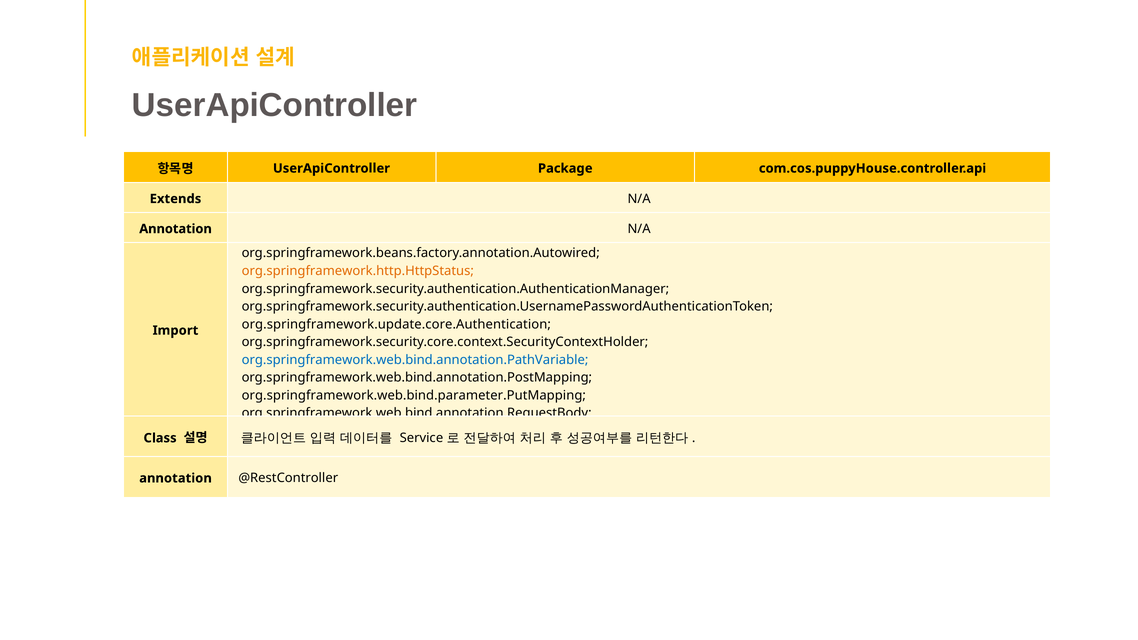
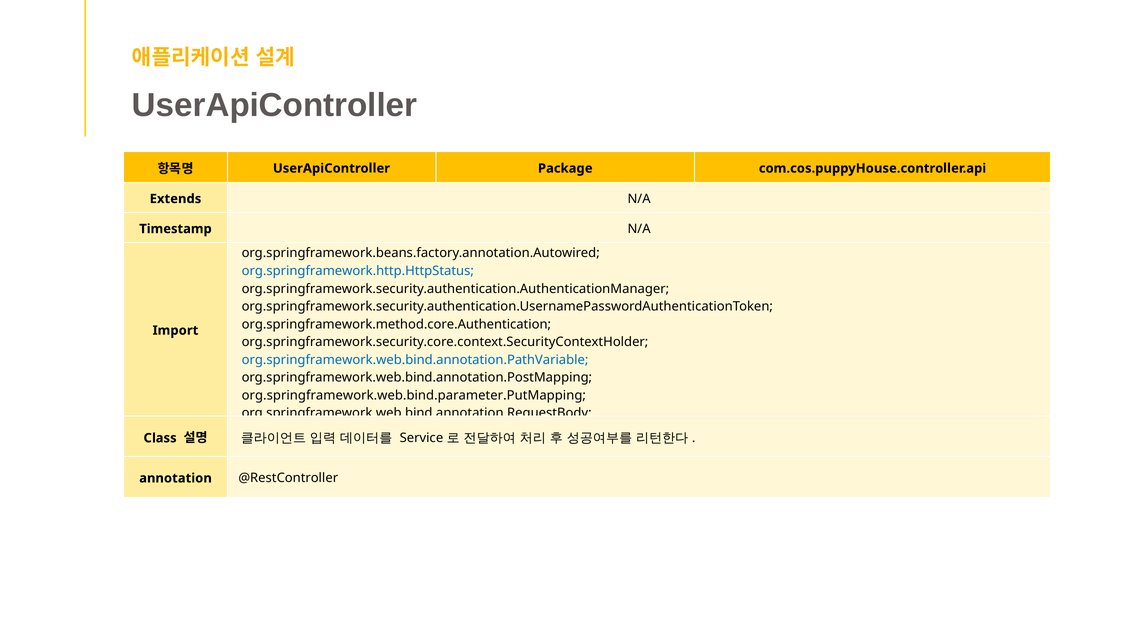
Annotation: Annotation -> Timestamp (175, 229)
org.springframework.http.HttpStatus colour: orange -> blue (358, 271)
org.springframework.update.core.Authentication: org.springframework.update.core.Authentication -> org.springframework.method.core.Authentication (396, 324)
